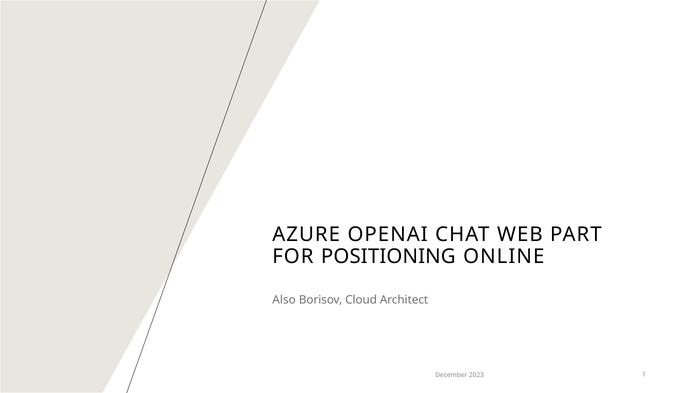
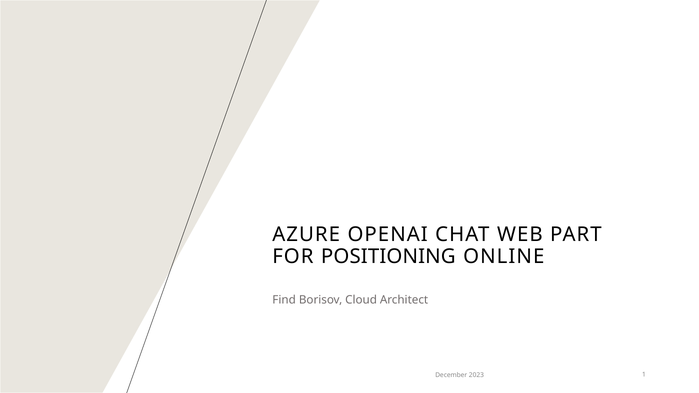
Also: Also -> Find (284, 300)
